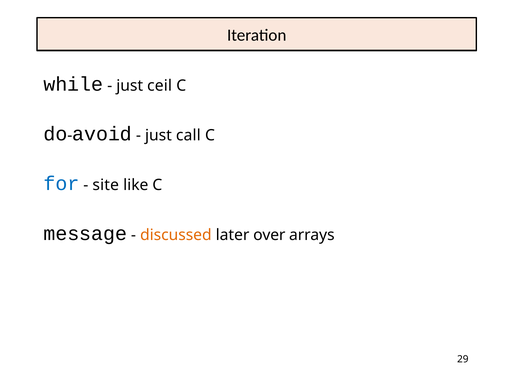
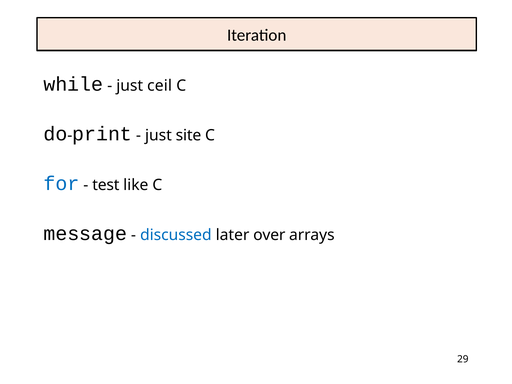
avoid: avoid -> print (102, 134)
call: call -> site (189, 135)
site: site -> test (106, 185)
discussed colour: orange -> blue (176, 235)
